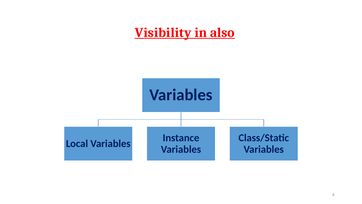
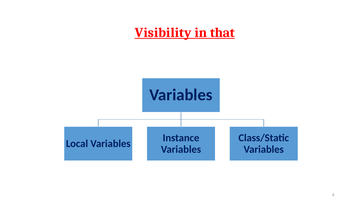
also: also -> that (222, 33)
